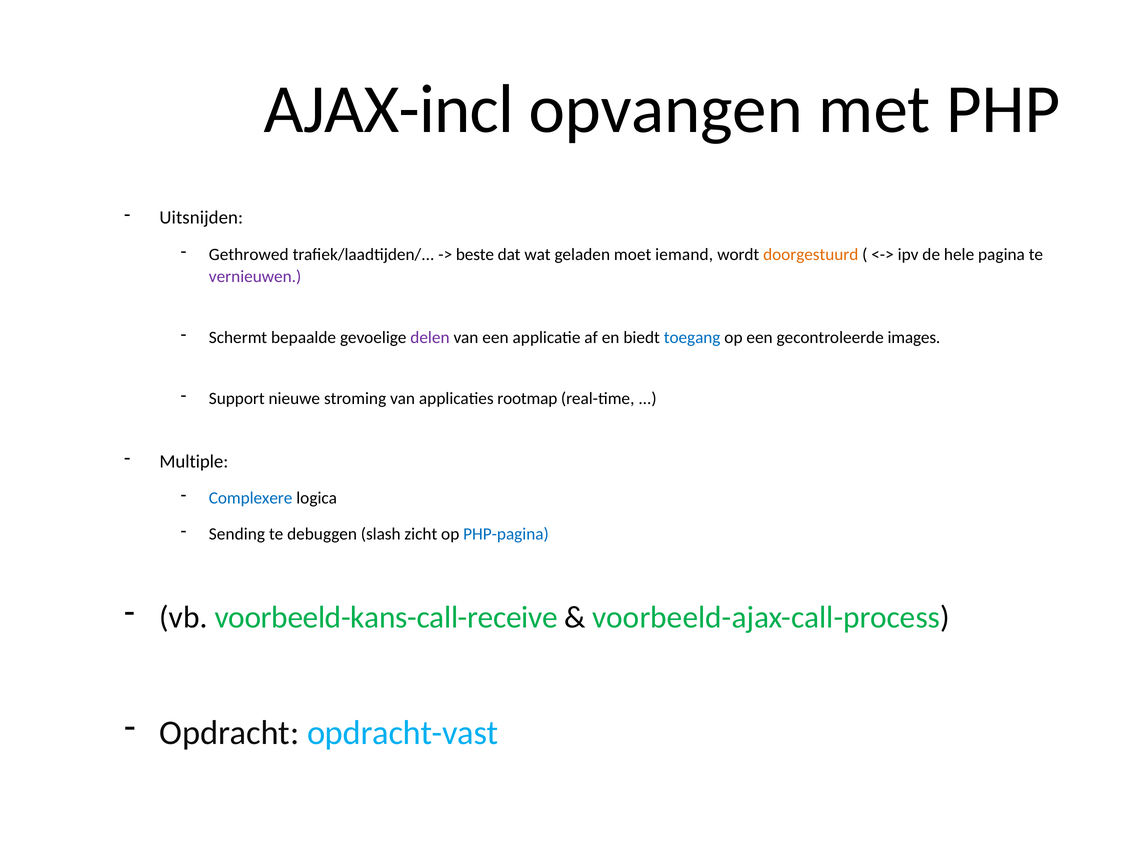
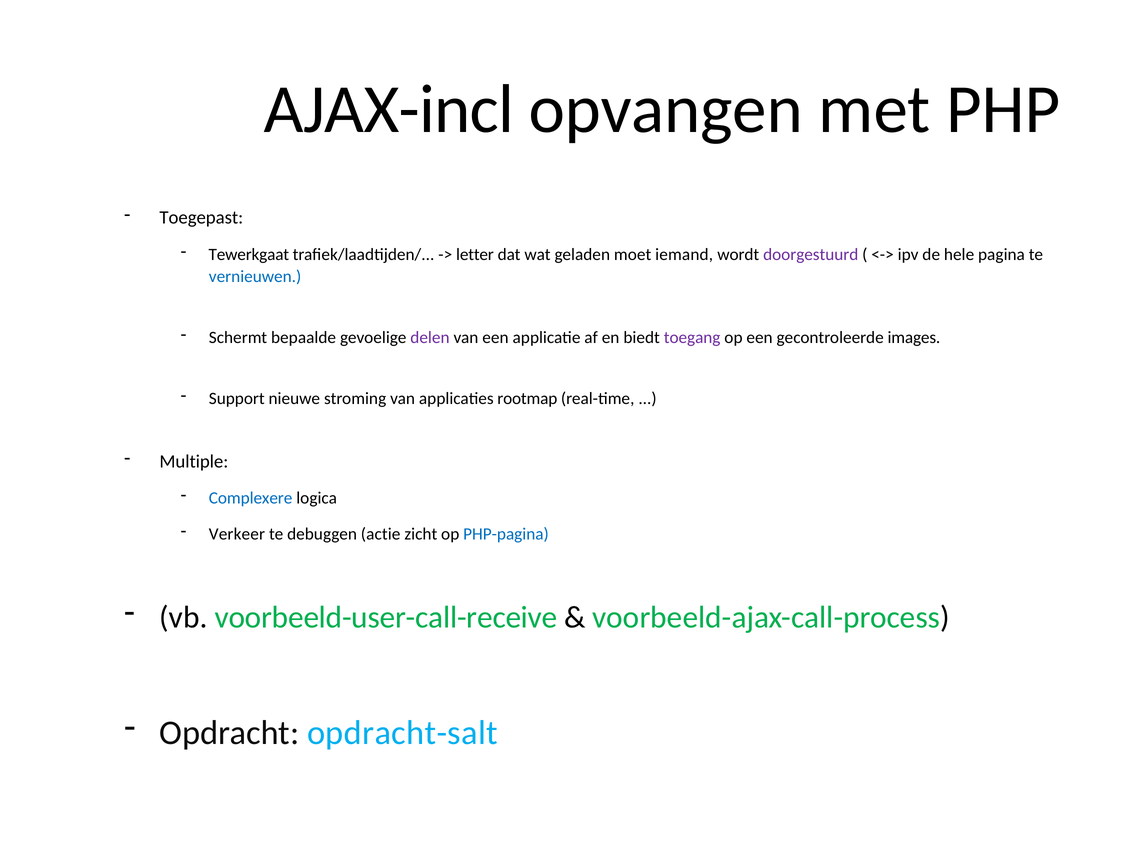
Uitsnijden: Uitsnijden -> Toegepast (201, 218)
Gethrowed: Gethrowed -> Tewerkgaat (249, 254)
beste: beste -> letter (475, 254)
doorgestuurd colour: orange -> purple (811, 254)
vernieuwen colour: purple -> blue (255, 277)
toegang colour: blue -> purple (692, 337)
Sending: Sending -> Verkeer (237, 534)
slash: slash -> actie (381, 534)
voorbeeld-kans-call-receive: voorbeeld-kans-call-receive -> voorbeeld-user-call-receive (386, 617)
opdracht-vast: opdracht-vast -> opdracht-salt (402, 733)
